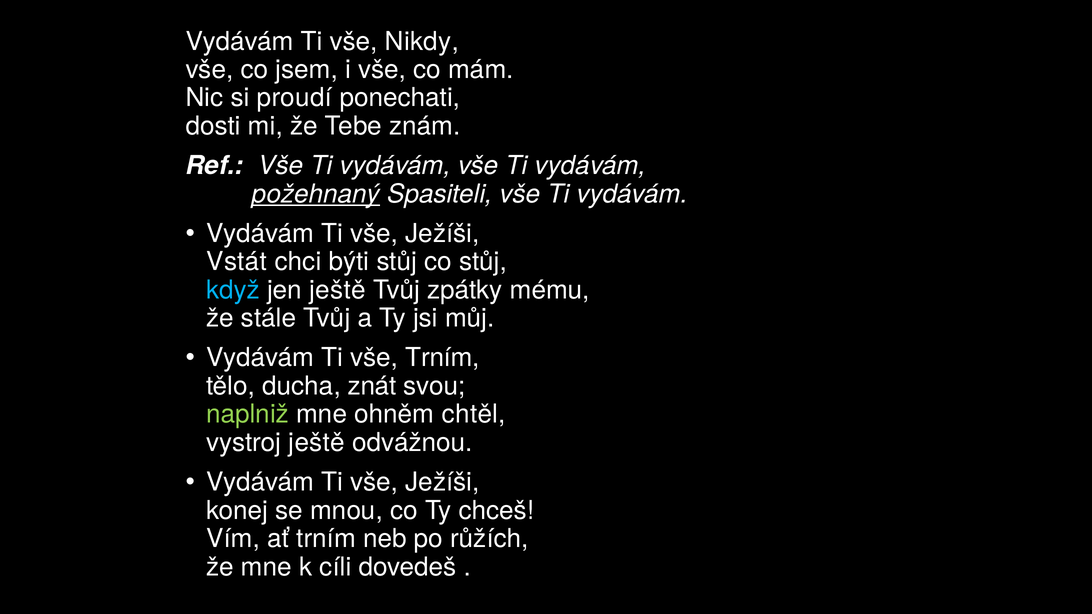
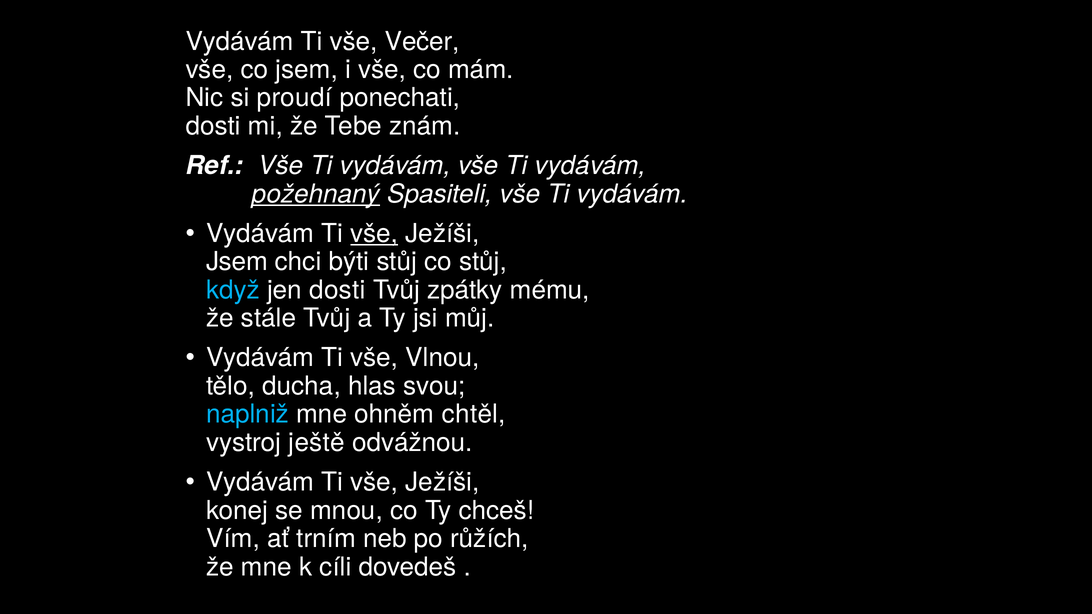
Nikdy: Nikdy -> Večer (422, 41)
vše underline: none -> present (374, 234)
Vstát: Vstát -> Jsem (237, 262)
jen ještě: ještě -> dosti (337, 290)
vše Trním: Trním -> Vlnou (442, 358)
znát: znát -> hlas (372, 386)
naplniž colour: light green -> light blue (247, 415)
